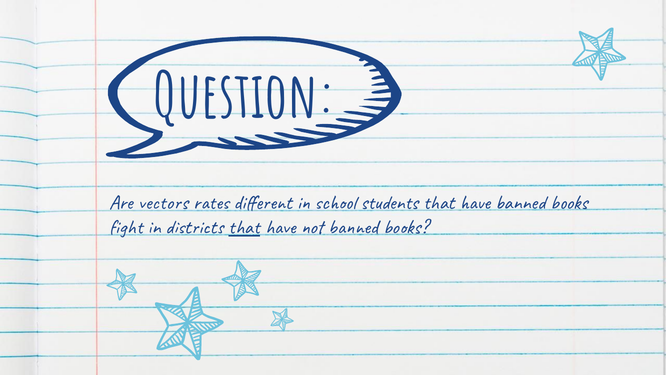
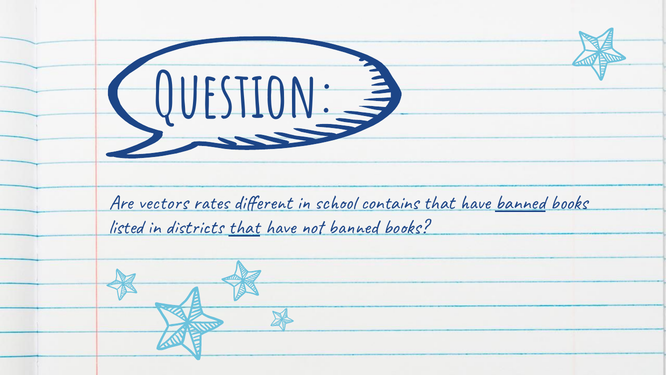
students: students -> contains (390, 202)
banned underline: none -> present (520, 202)
fight: fight -> listed (126, 227)
